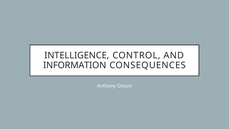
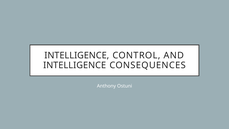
INFORMATION: INFORMATION -> INTELLIGENCE (75, 65)
